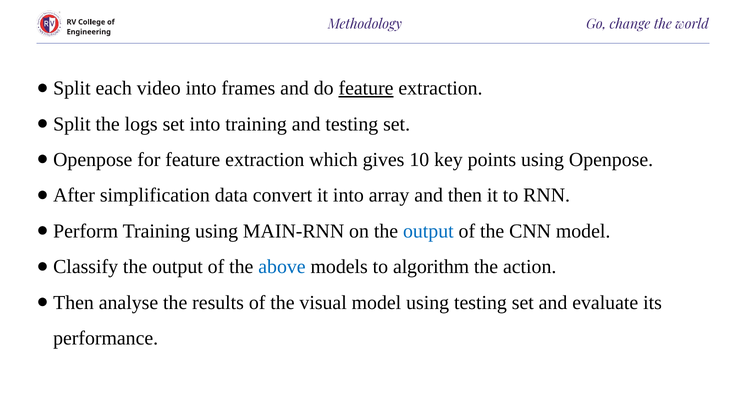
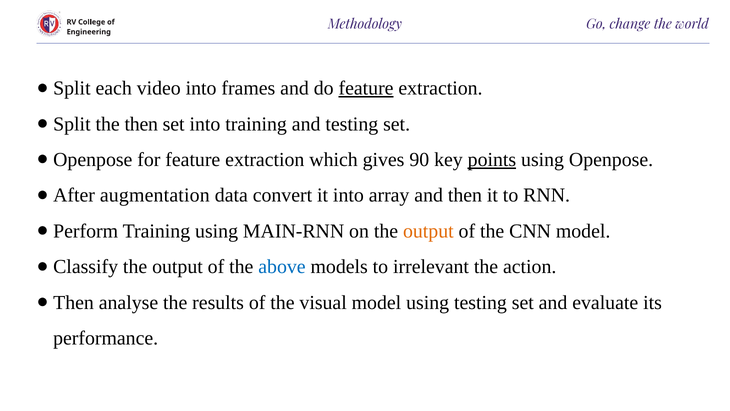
the logs: logs -> then (141, 124)
10: 10 -> 90 (419, 160)
points underline: none -> present (492, 160)
simplification: simplification -> augmentation (155, 195)
output colour: blue -> orange (428, 231)
algorithm: algorithm -> irrelevant (431, 267)
